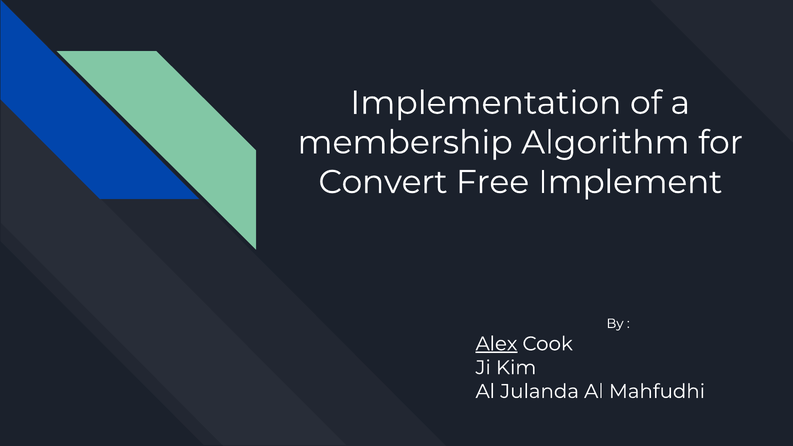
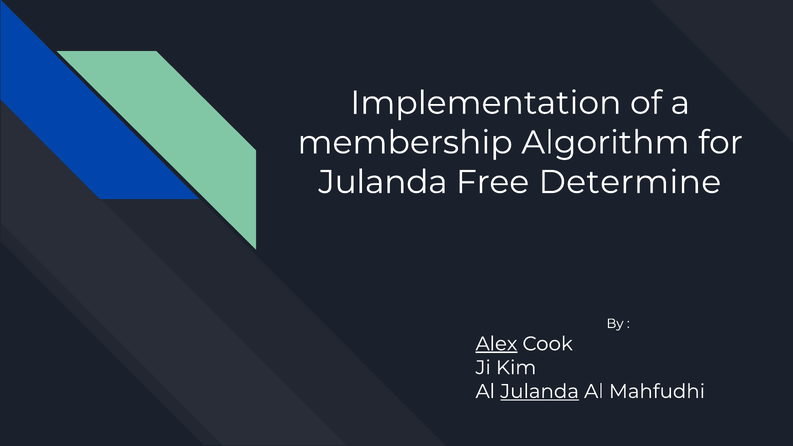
Convert: Convert -> Julanda (383, 182)
Implement: Implement -> Determine (630, 182)
Julanda underline: none -> present (540, 391)
